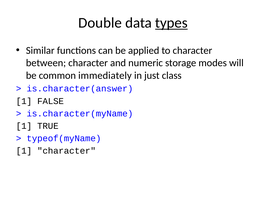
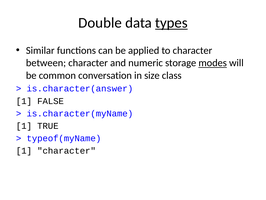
modes underline: none -> present (213, 63)
immediately: immediately -> conversation (105, 75)
just: just -> size (152, 75)
